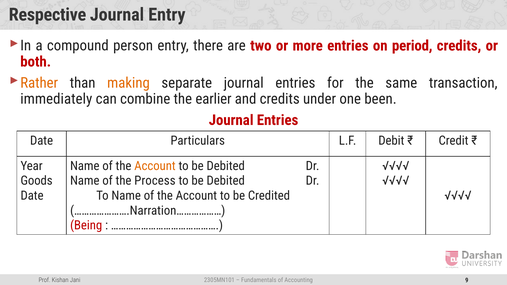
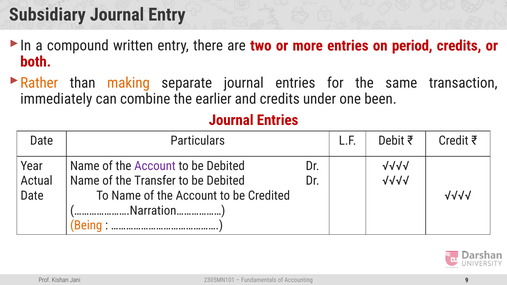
Respective: Respective -> Subsidiary (47, 15)
person: person -> written (133, 46)
Account colour: orange -> purple (155, 166)
Goods: Goods -> Actual (37, 181)
Process: Process -> Transfer (155, 181)
Being colour: red -> orange (86, 226)
